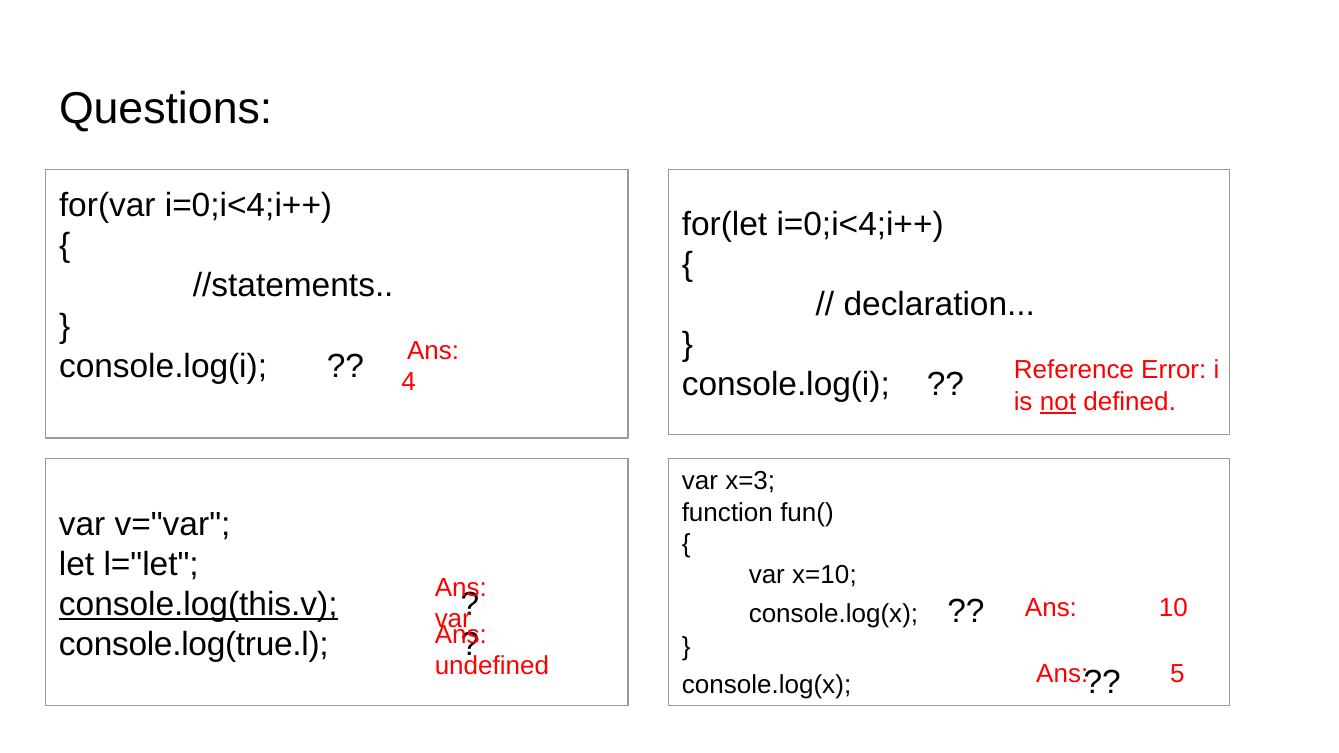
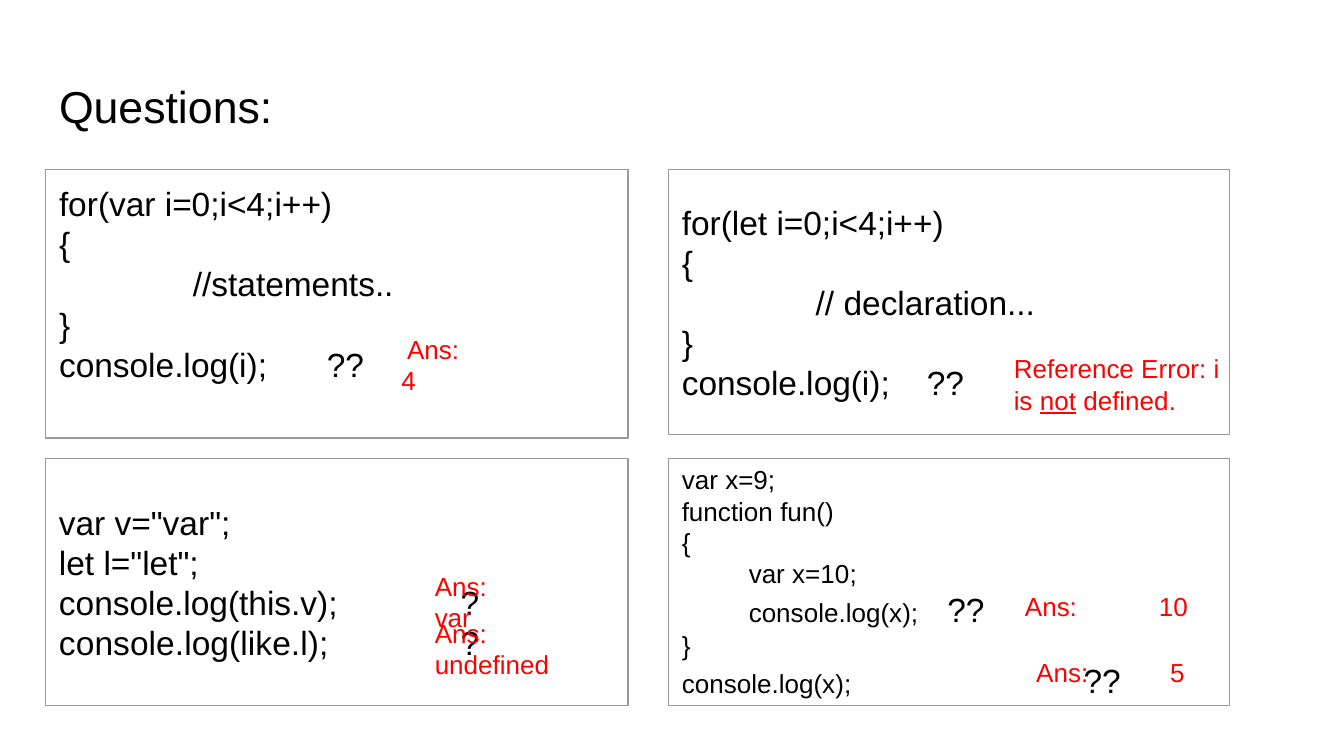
x=3: x=3 -> x=9 (750, 482)
console.log(this.v underline: present -> none (198, 605)
console.log(true.l: console.log(true.l -> console.log(like.l (194, 645)
